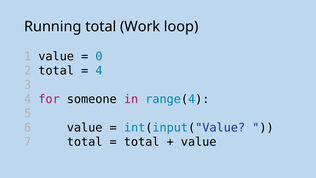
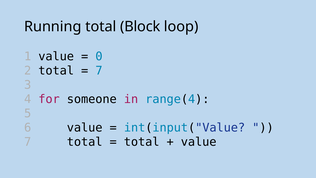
Work: Work -> Block (140, 27)
4: 4 -> 7 (99, 71)
